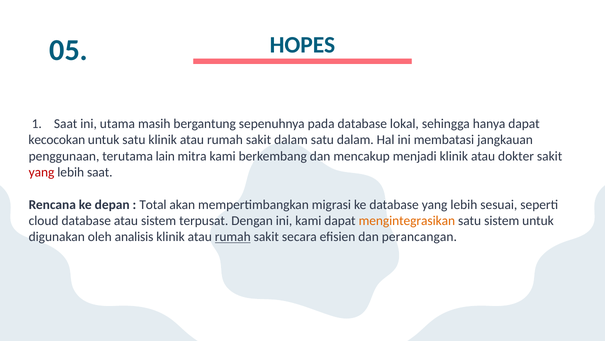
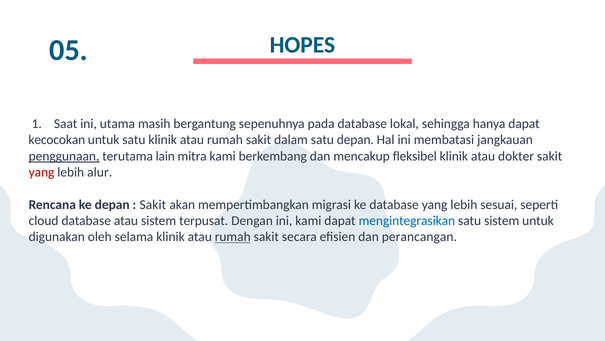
satu dalam: dalam -> depan (355, 140)
penggunaan underline: none -> present (64, 156)
menjadi: menjadi -> fleksibel (415, 156)
lebih saat: saat -> alur (100, 172)
Total: Total -> Sakit (153, 204)
mengintegrasikan colour: orange -> blue (407, 220)
analisis: analisis -> selama (134, 236)
